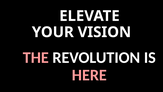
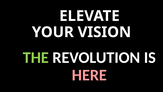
THE colour: pink -> light green (36, 57)
